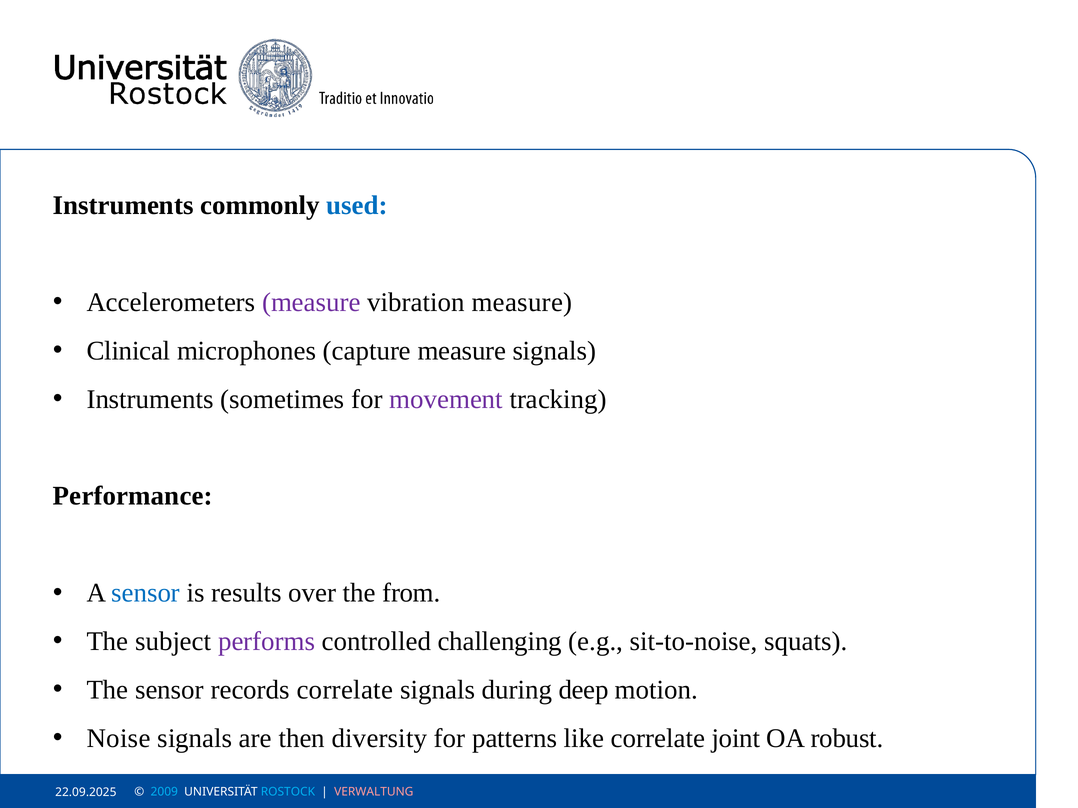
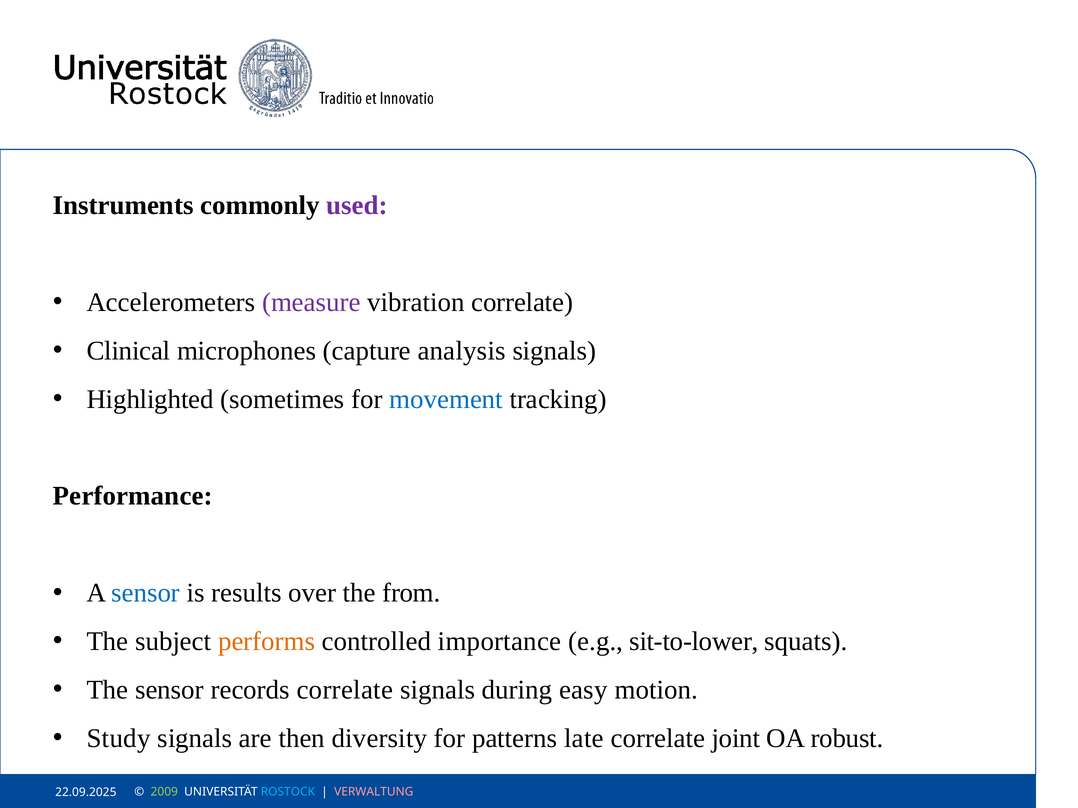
used colour: blue -> purple (357, 205)
vibration measure: measure -> correlate (522, 302)
capture measure: measure -> analysis (462, 351)
Instruments: Instruments -> Highlighted (150, 399)
movement colour: purple -> blue (446, 399)
performs colour: purple -> orange (267, 642)
challenging: challenging -> importance (500, 642)
sit-to-noise: sit-to-noise -> sit-to-lower (694, 642)
deep: deep -> easy (583, 690)
Noise: Noise -> Study (119, 739)
like: like -> late (584, 739)
2009 colour: light blue -> light green (164, 792)
